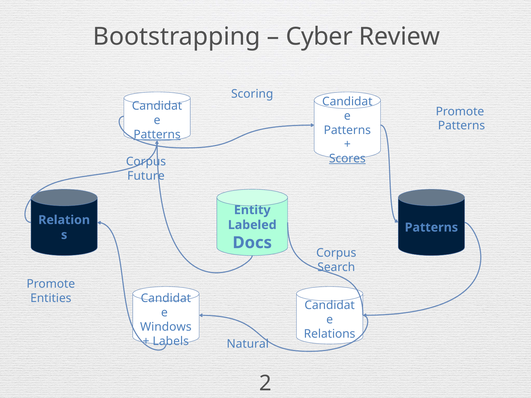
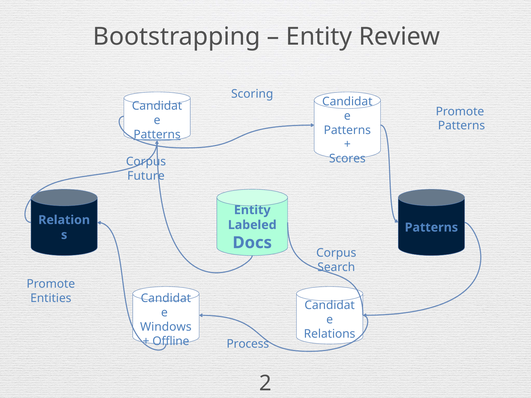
Cyber: Cyber -> Entity (319, 37)
Scores underline: present -> none (347, 159)
Labels: Labels -> Offline (171, 341)
Natural: Natural -> Process (248, 344)
